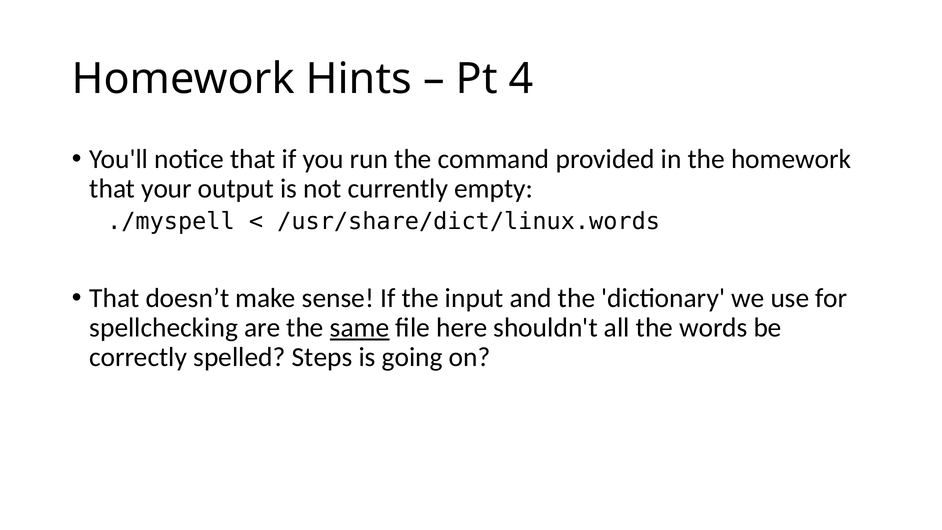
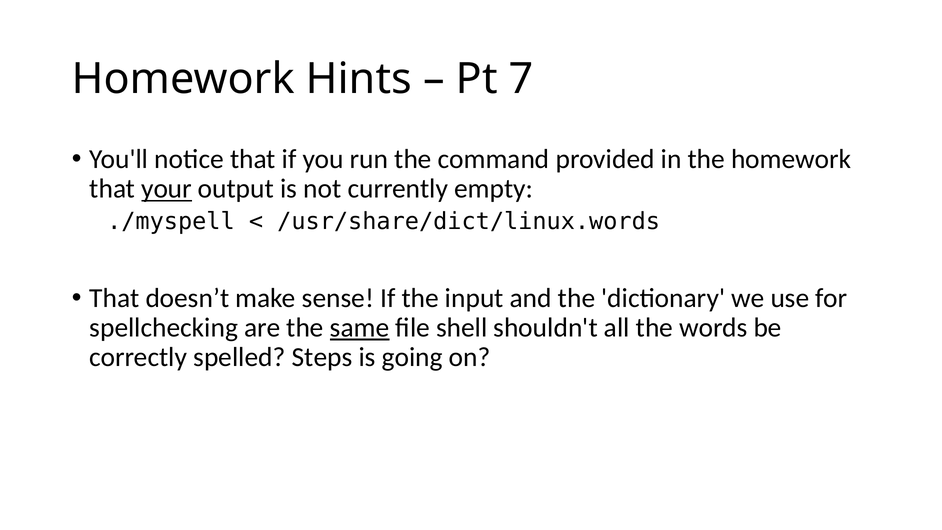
4: 4 -> 7 (521, 79)
your underline: none -> present (167, 189)
here: here -> shell (462, 328)
